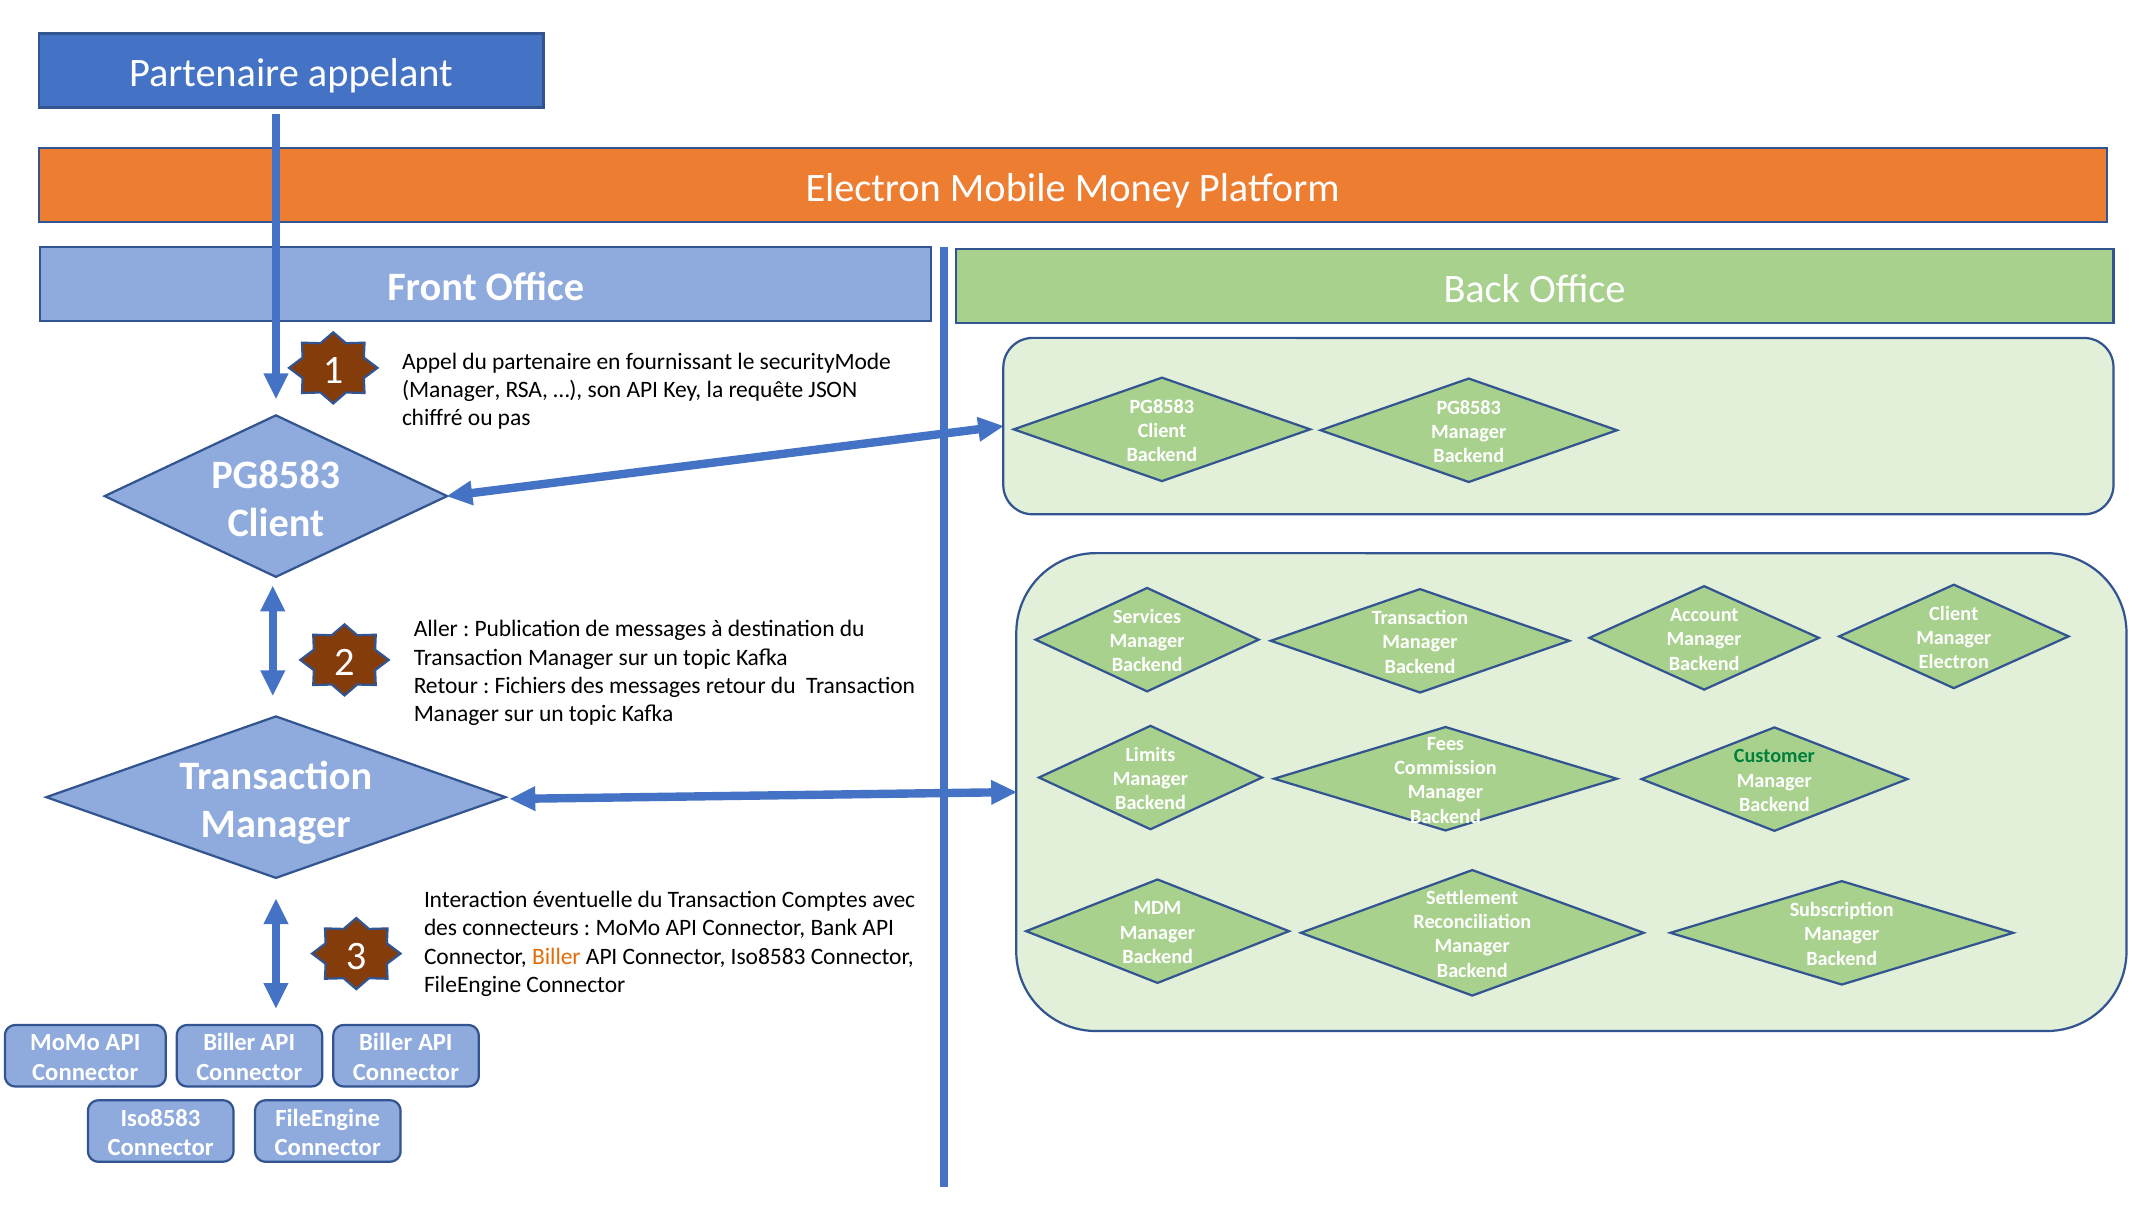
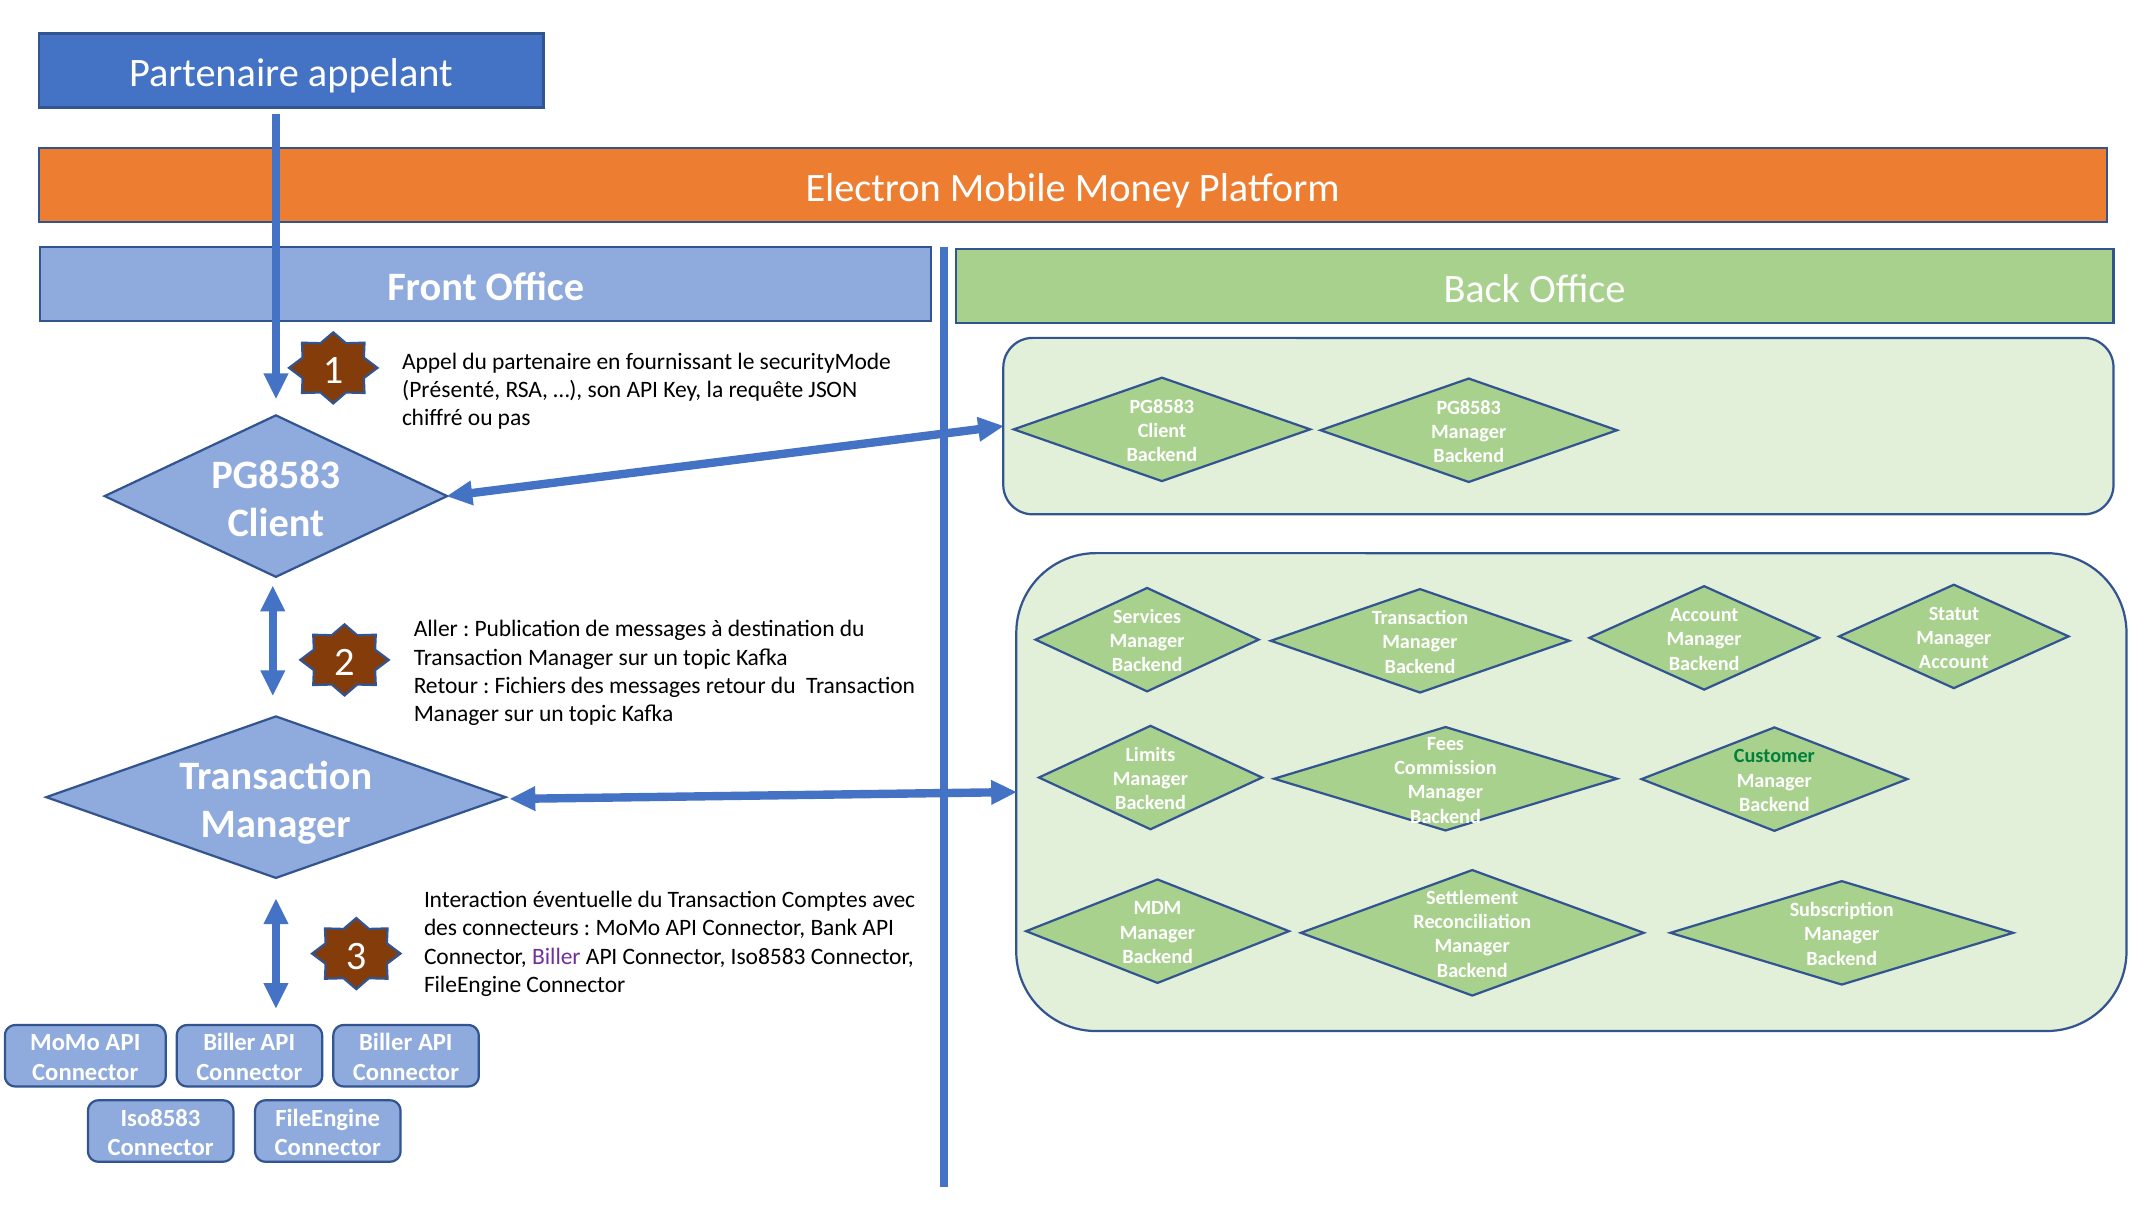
Manager: Manager -> Présenté (451, 390)
Client: Client -> Statut (1954, 614)
Electron: Electron -> Account (1954, 662)
Biller colour: orange -> purple (556, 957)
